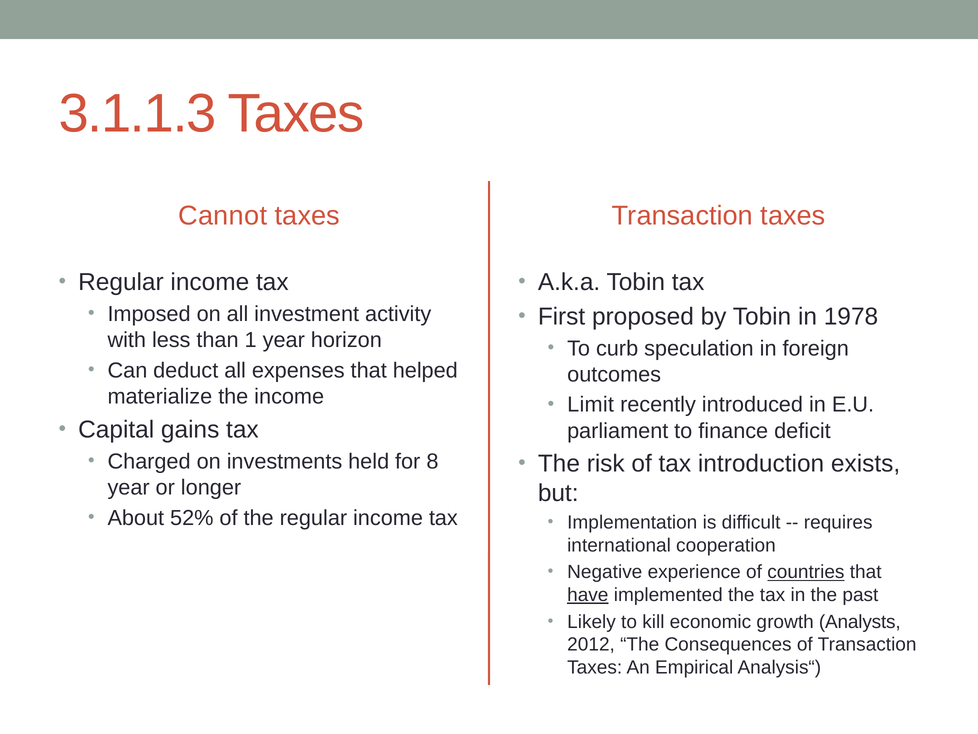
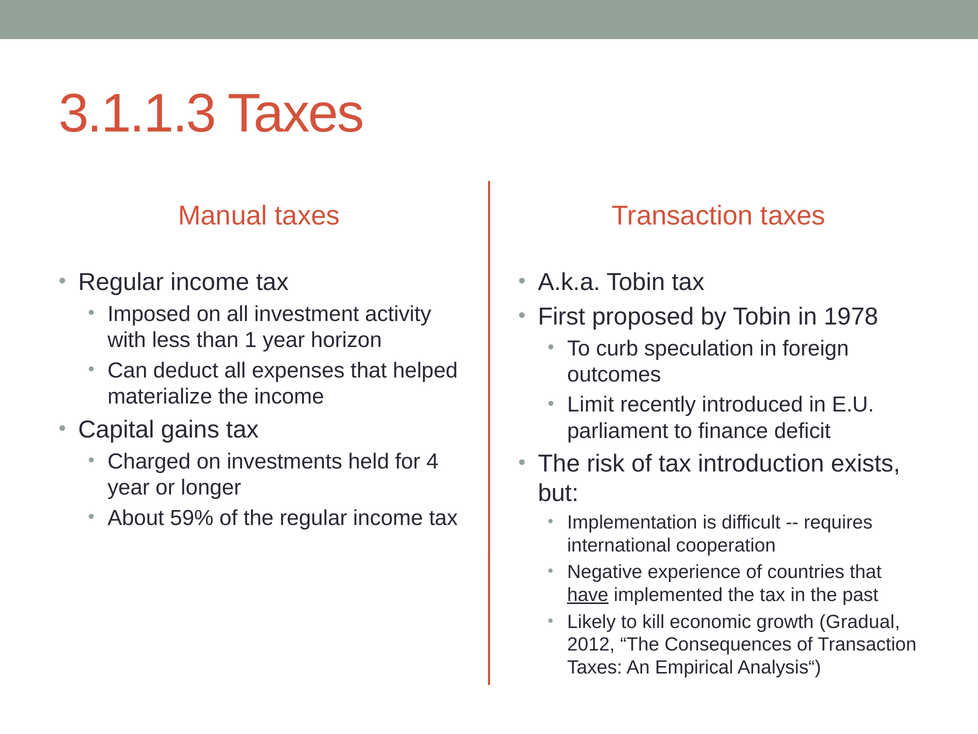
Cannot: Cannot -> Manual (223, 215)
8: 8 -> 4 (432, 461)
52%: 52% -> 59% (192, 518)
countries underline: present -> none (806, 572)
Analysts: Analysts -> Gradual (860, 621)
